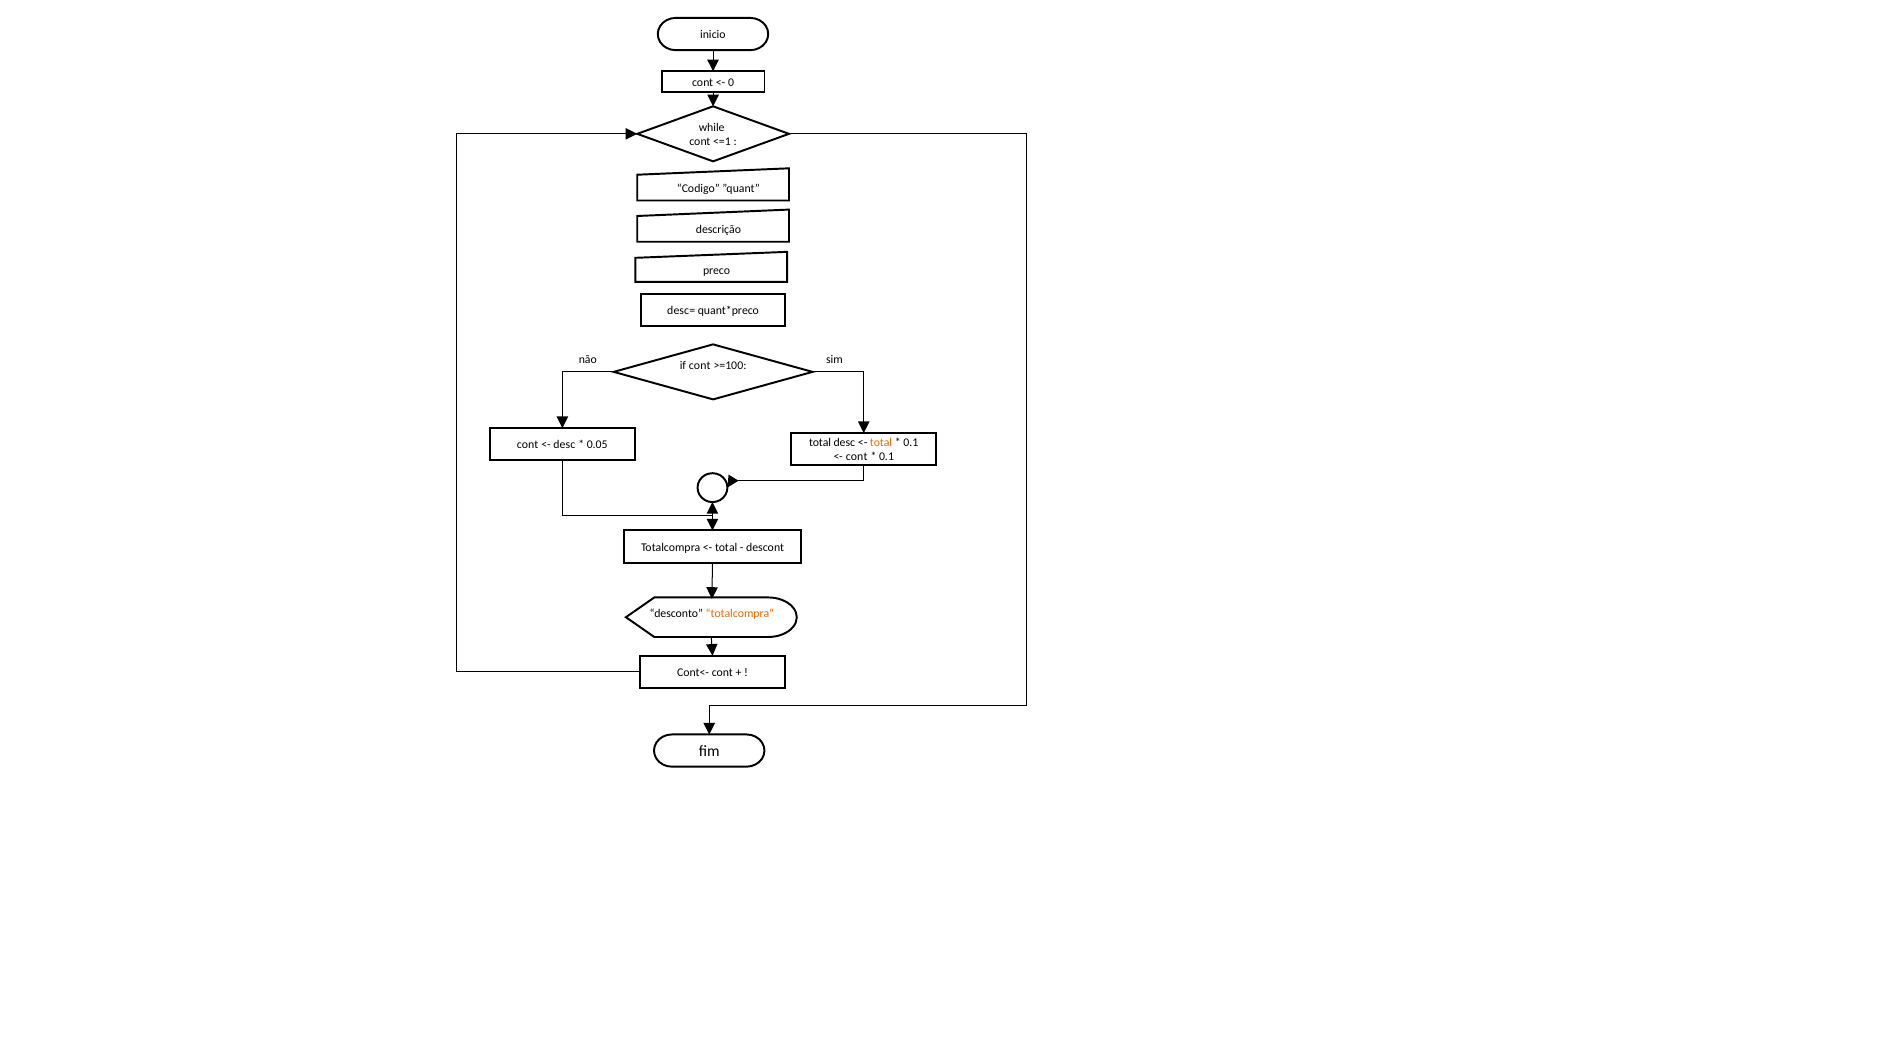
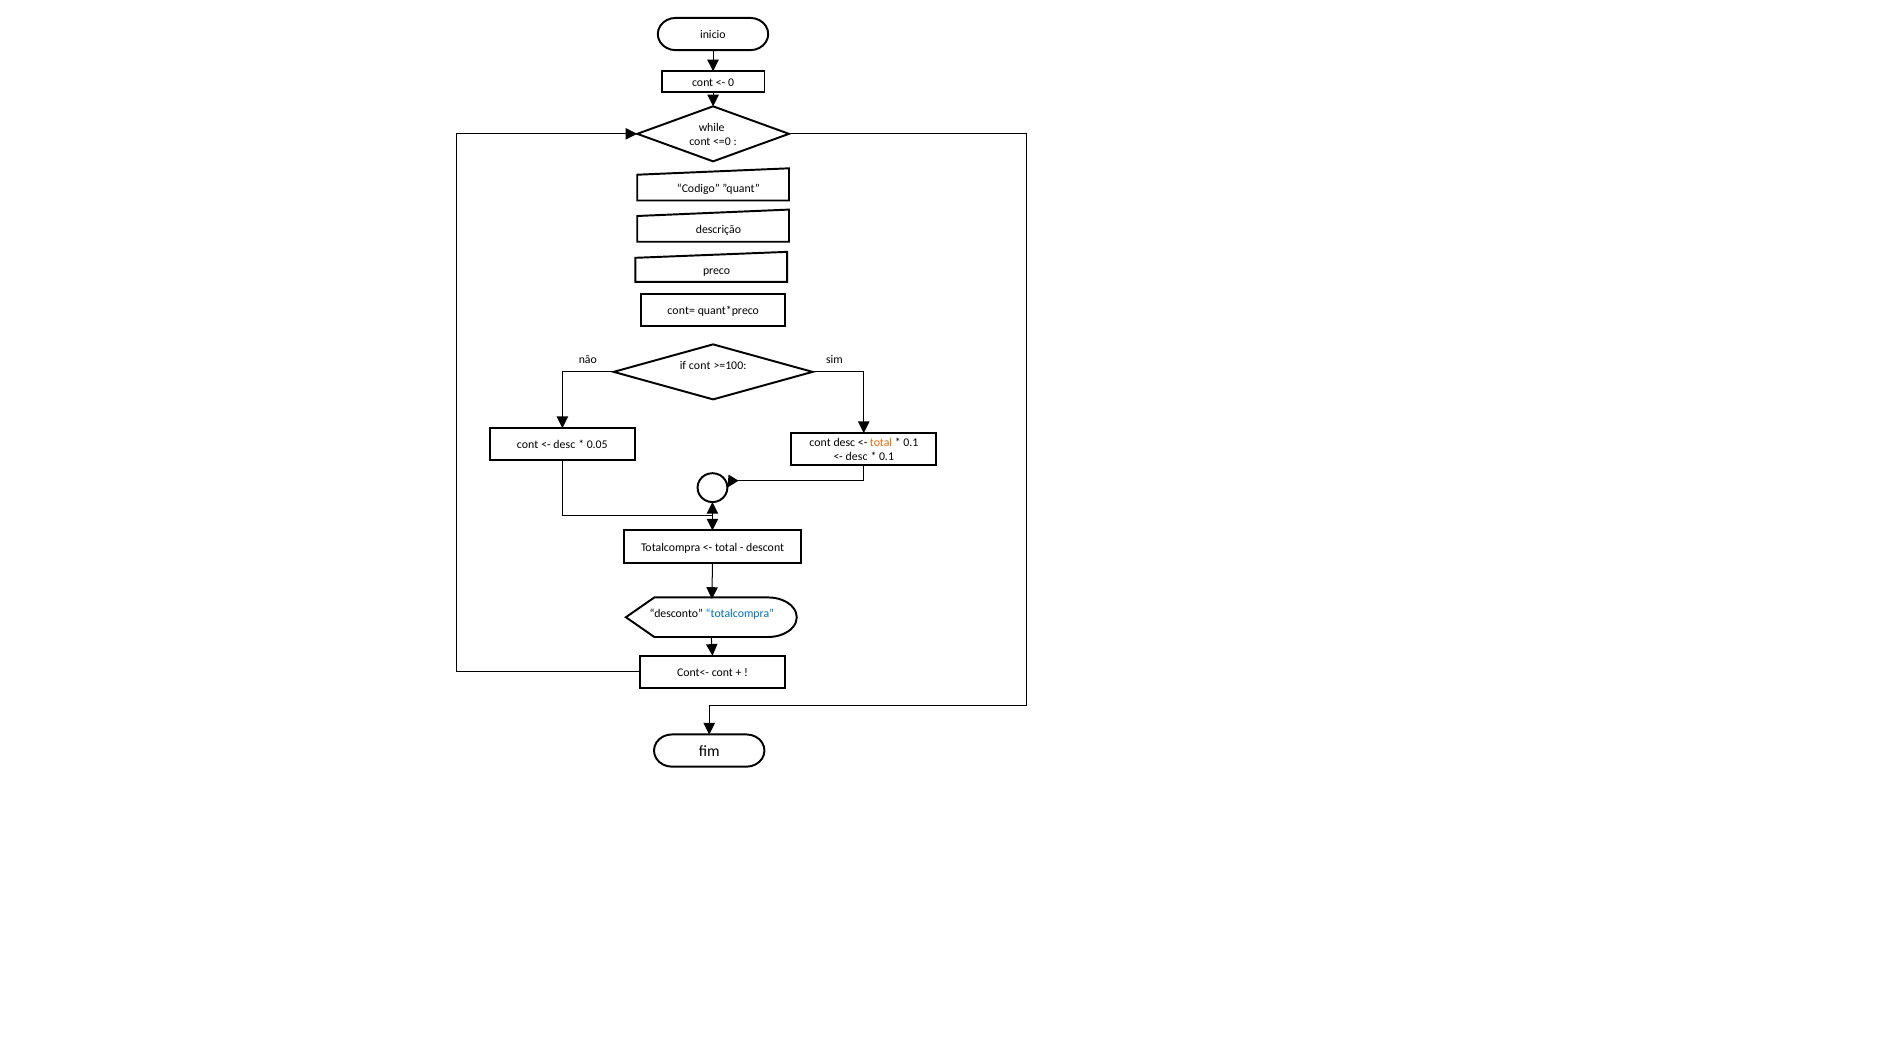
<=1: <=1 -> <=0 (722, 142)
desc=: desc= -> cont= (681, 311)
0.05 total: total -> cont (820, 443)
cont: cont -> desc (857, 457)
totalcompra colour: orange -> blue (740, 614)
